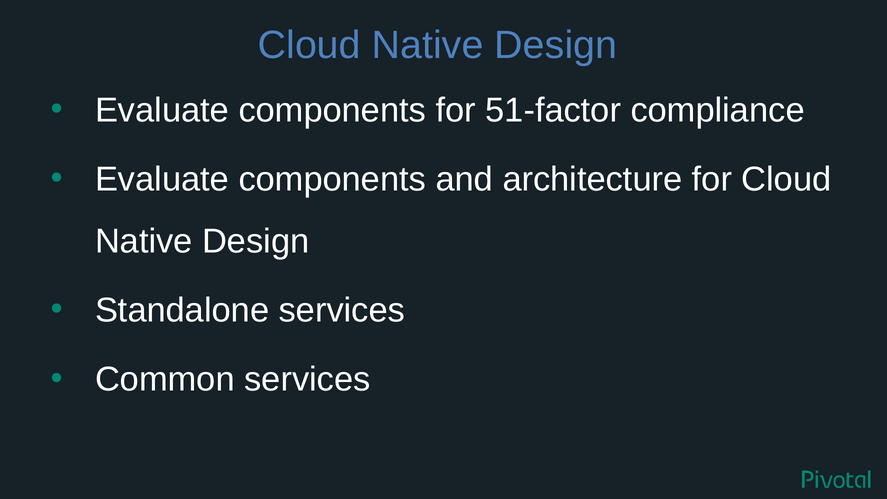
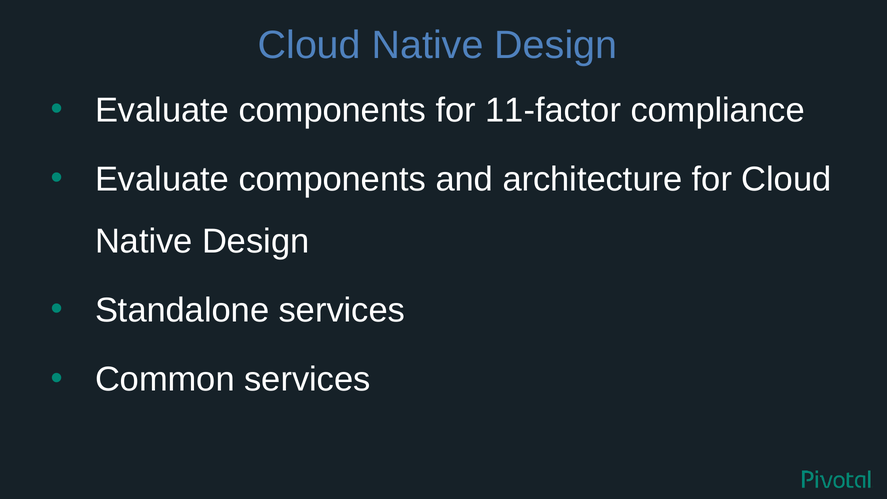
51-factor: 51-factor -> 11-factor (553, 110)
